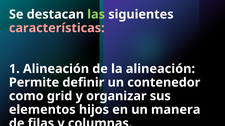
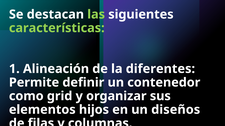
características colour: pink -> light green (57, 28)
la alineación: alineación -> diferentes (160, 69)
manera: manera -> diseños (176, 110)
